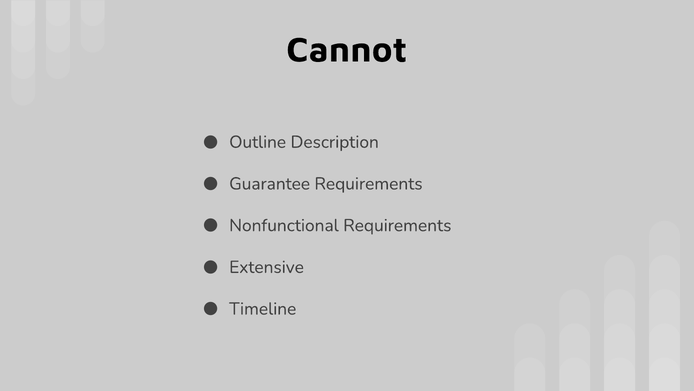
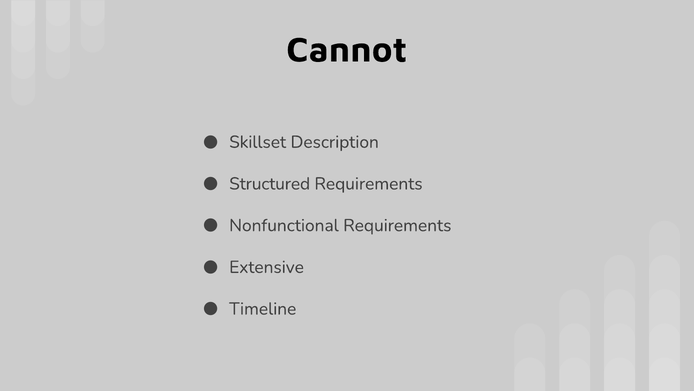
Outline: Outline -> Skillset (258, 142)
Guarantee: Guarantee -> Structured (270, 183)
